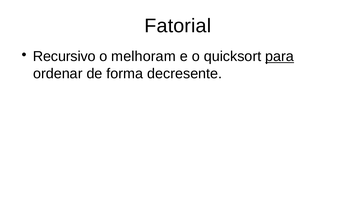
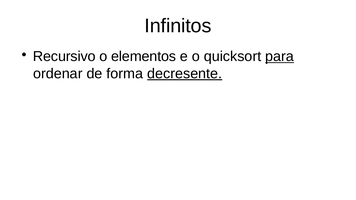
Fatorial: Fatorial -> Infinitos (178, 26)
melhoram: melhoram -> elementos (144, 56)
decresente underline: none -> present (185, 74)
